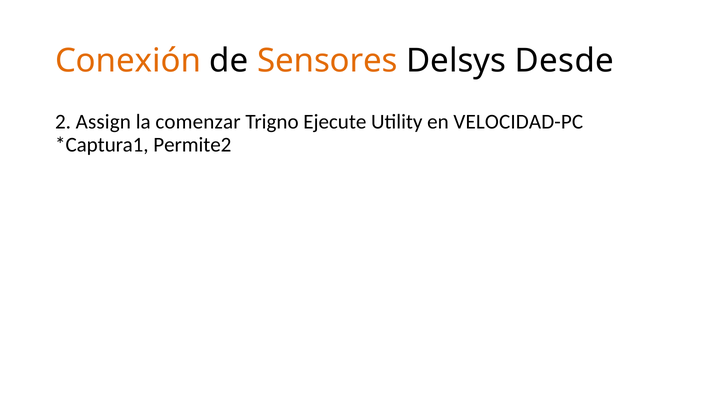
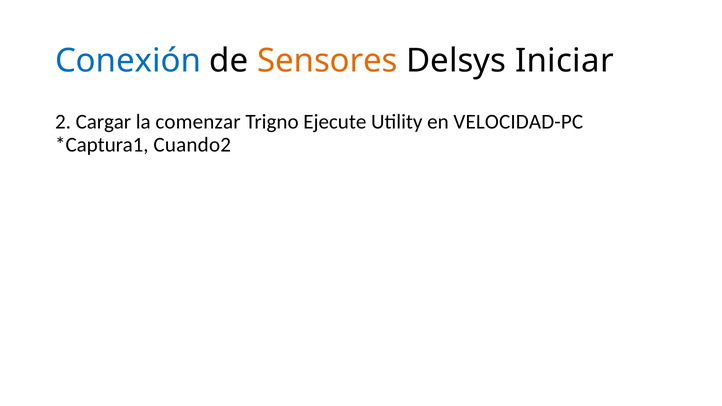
Conexión colour: orange -> blue (128, 61)
Desde: Desde -> Iniciar (564, 61)
Assign: Assign -> Cargar (103, 122)
Permite2: Permite2 -> Cuando2 (192, 145)
